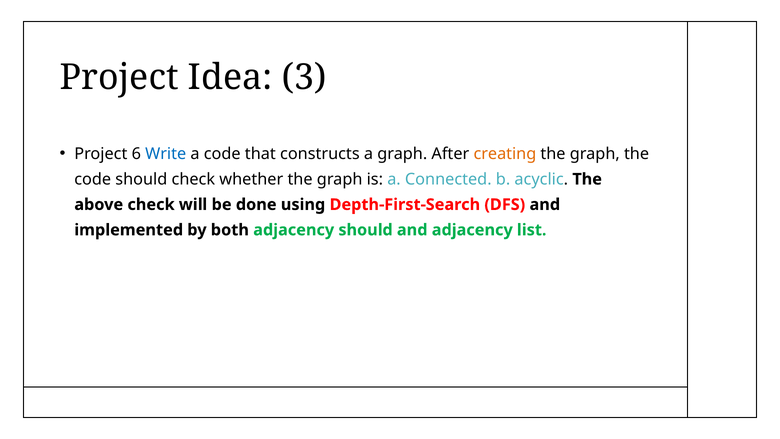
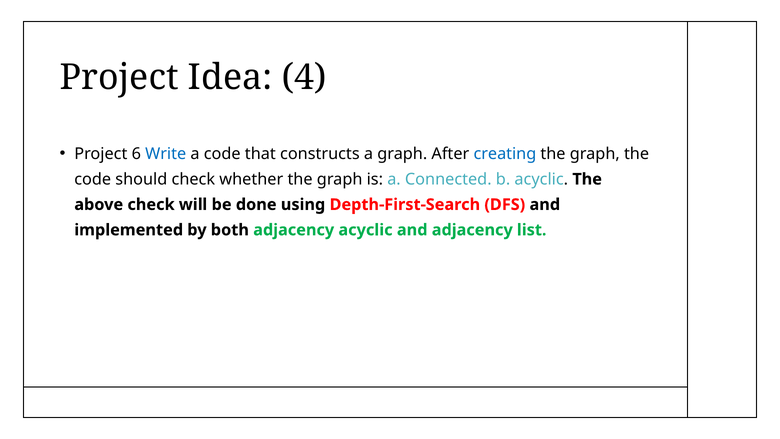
3: 3 -> 4 (304, 78)
creating colour: orange -> blue (505, 154)
adjacency should: should -> acyclic (365, 230)
